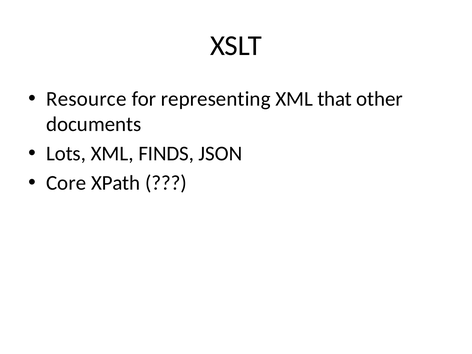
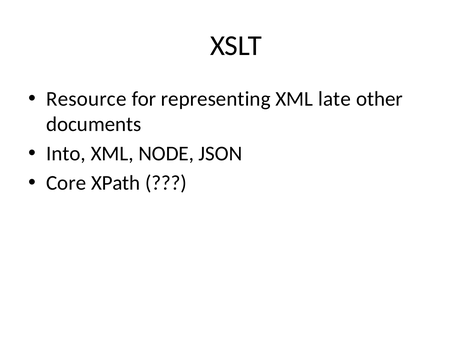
that: that -> late (335, 99)
Lots: Lots -> Into (66, 154)
FINDS: FINDS -> NODE (166, 154)
